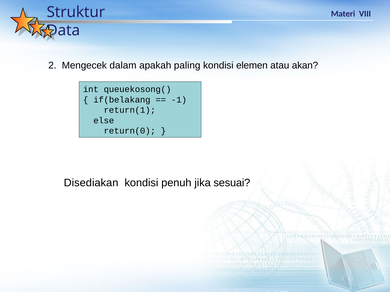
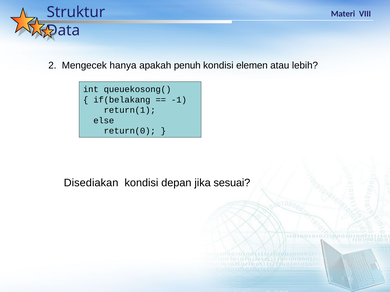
dalam: dalam -> hanya (123, 66)
paling: paling -> penuh (187, 66)
akan: akan -> lebih (305, 66)
penuh: penuh -> depan (176, 183)
